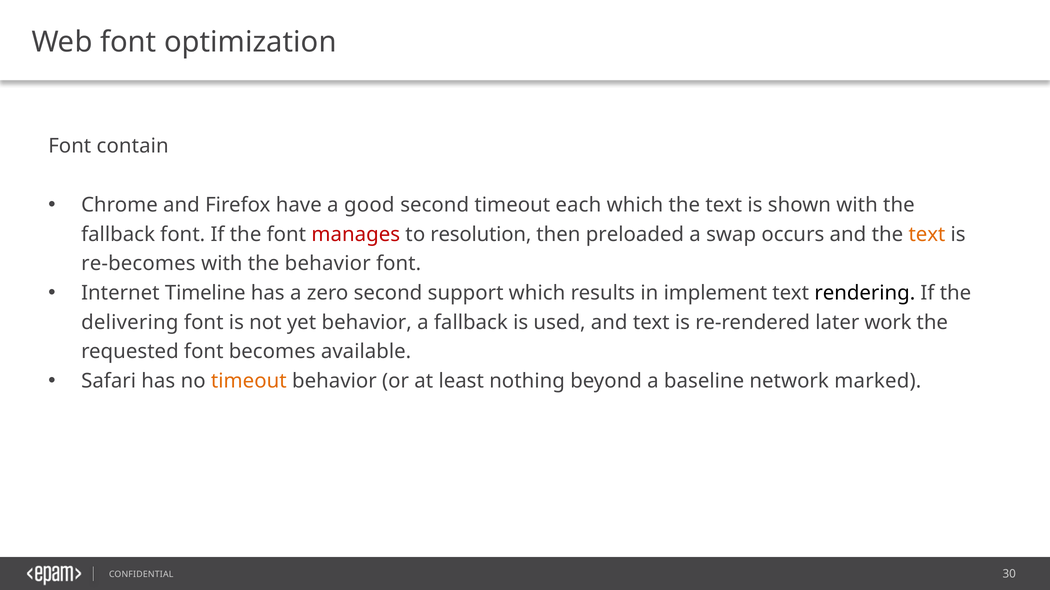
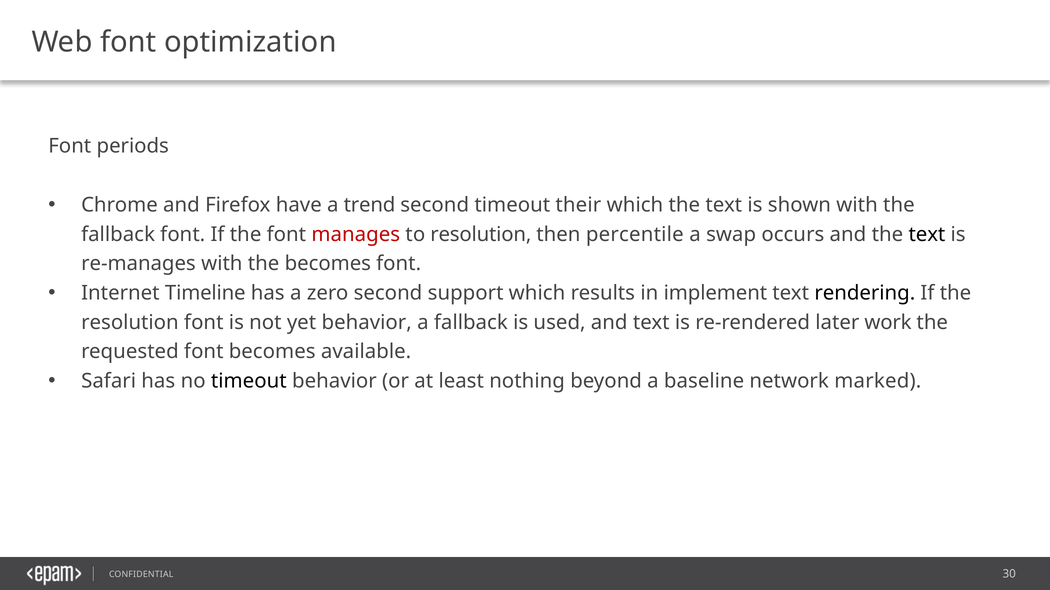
contain: contain -> periods (133, 146)
good: good -> trend (370, 205)
each: each -> their (578, 205)
preloaded: preloaded -> percentile (635, 235)
text colour: orange -> black (927, 235)
re-becomes: re-becomes -> re-manages (138, 264)
the behavior: behavior -> becomes (328, 264)
delivering: delivering -> resolution (130, 323)
timeout colour: orange -> black (249, 382)
